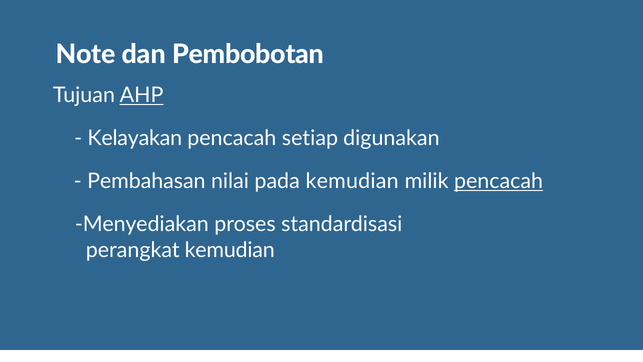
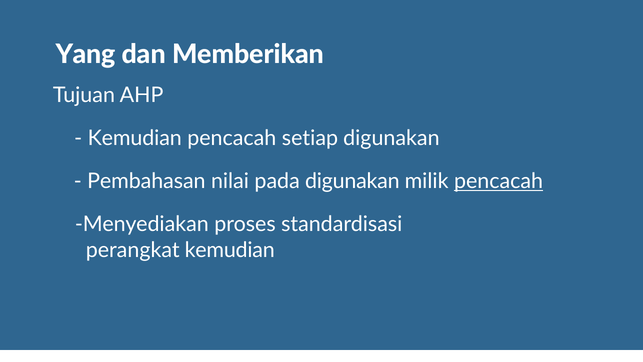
Note: Note -> Yang (86, 54)
Pembobotan: Pembobotan -> Memberikan (248, 54)
AHP underline: present -> none (142, 95)
Kelayakan: Kelayakan -> Kemudian (135, 138)
pada kemudian: kemudian -> digunakan (352, 181)
